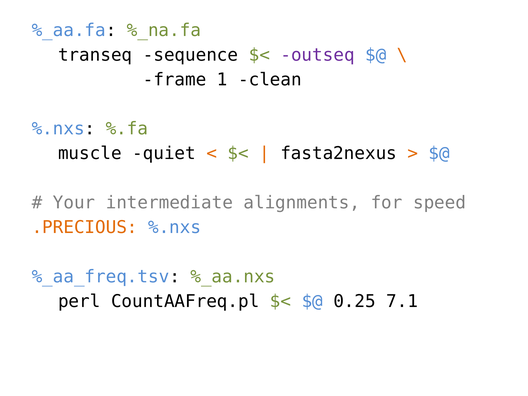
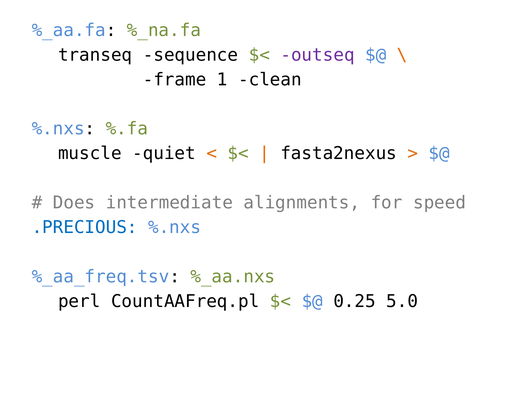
Your: Your -> Does (74, 203)
.PRECIOUS colour: orange -> blue (85, 227)
7.1: 7.1 -> 5.0 (402, 301)
